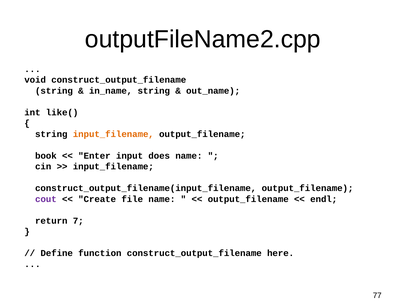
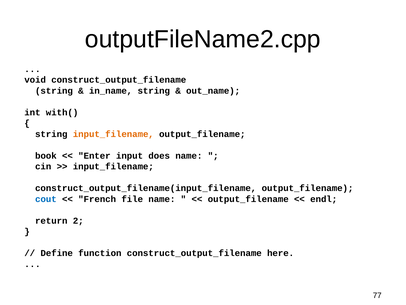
like(: like( -> with( (62, 112)
cout colour: purple -> blue (46, 199)
Create: Create -> French (97, 199)
7: 7 -> 2 (78, 220)
